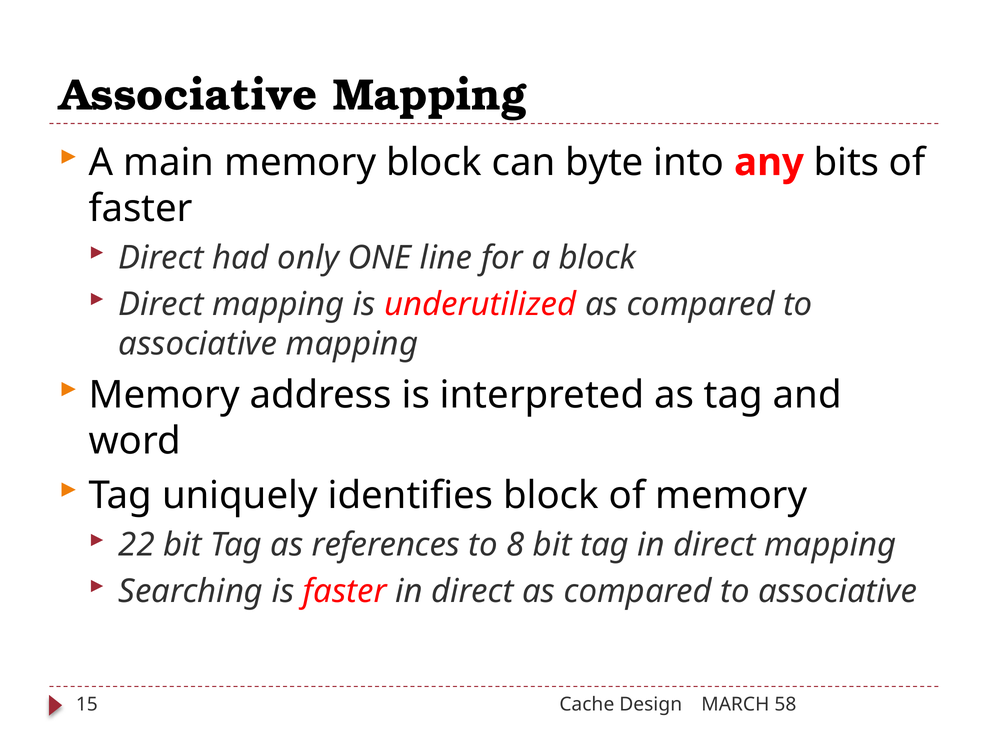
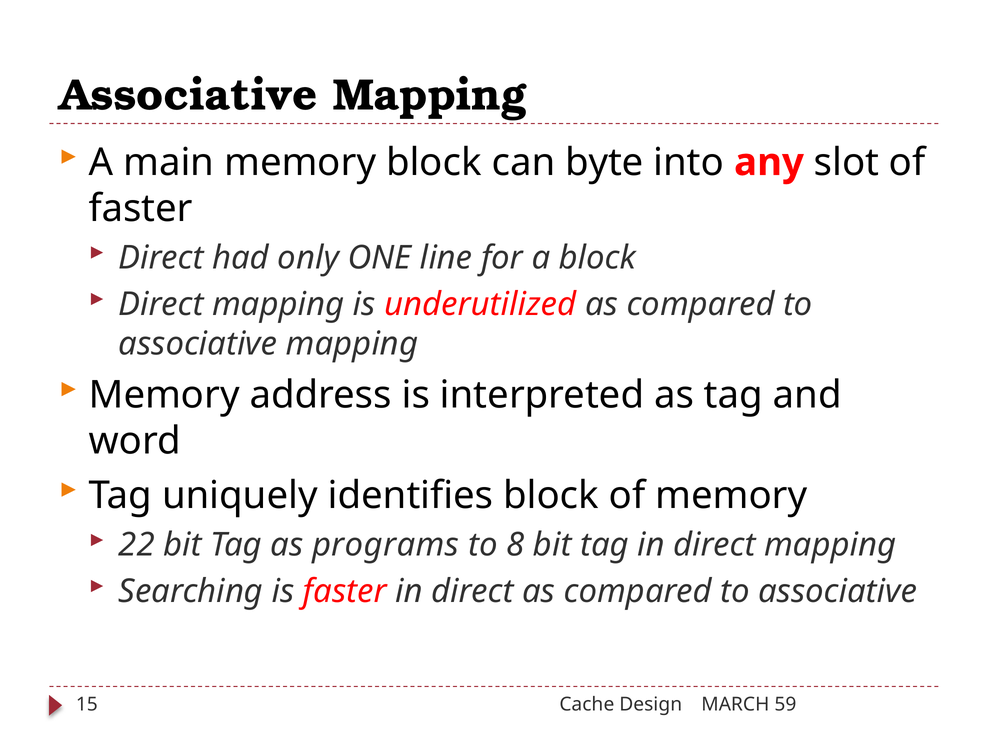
bits: bits -> slot (847, 162)
references: references -> programs (386, 545)
58: 58 -> 59 (785, 705)
